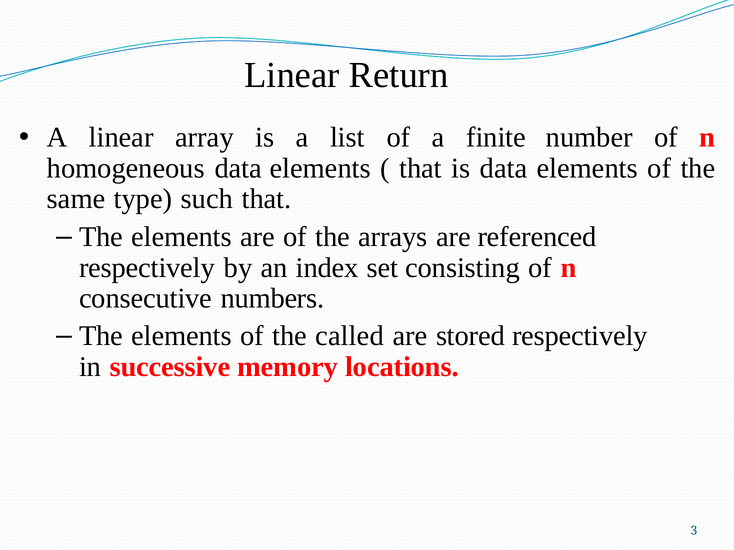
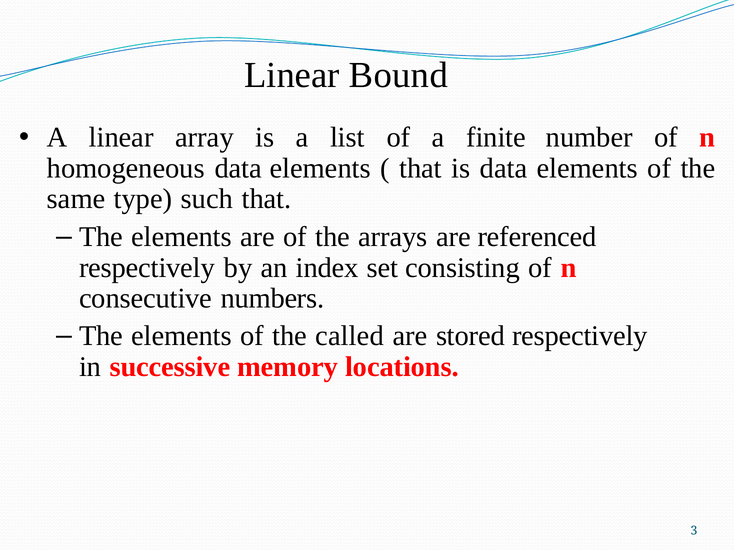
Return: Return -> Bound (398, 75)
